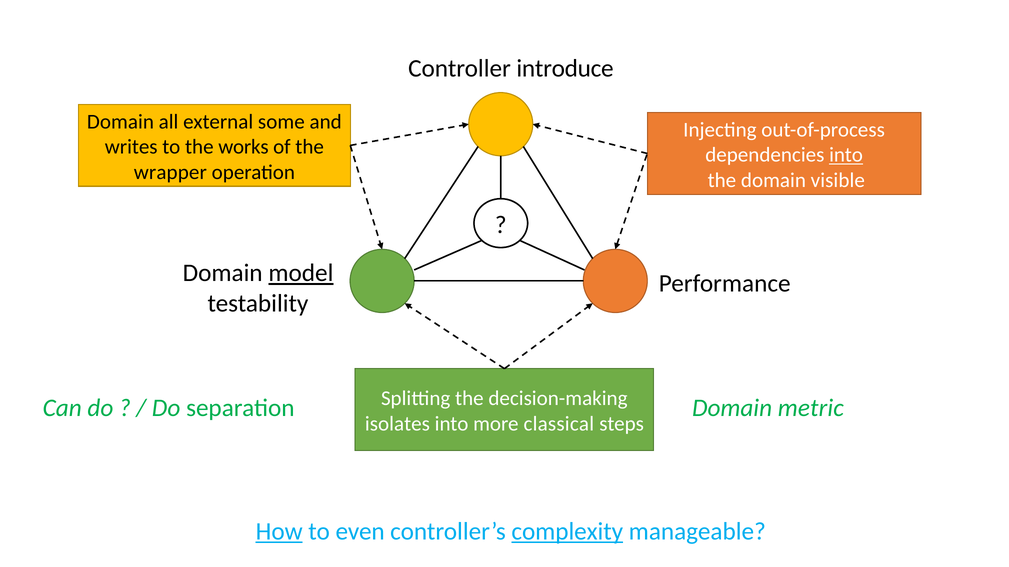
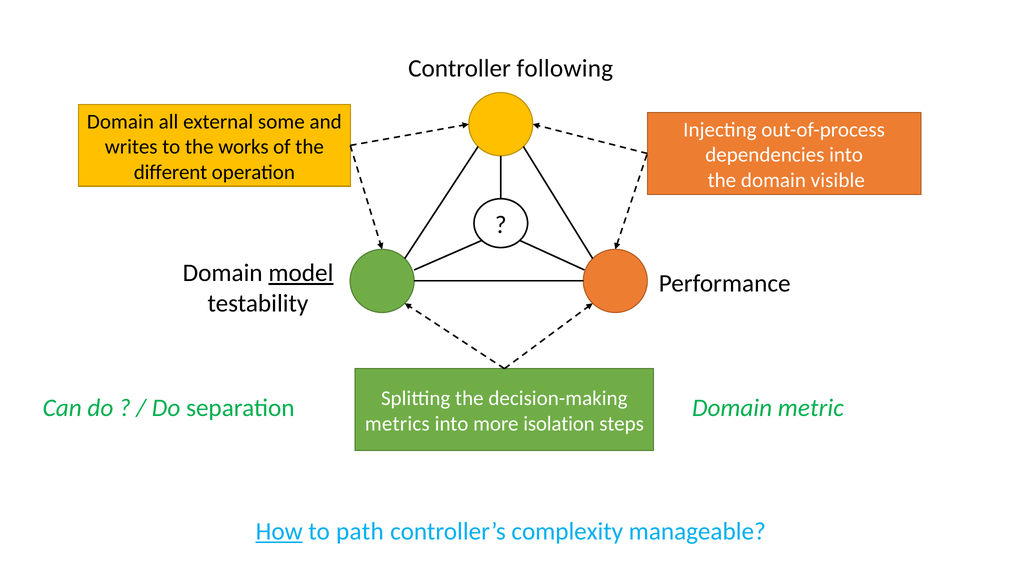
introduce: introduce -> following (565, 69)
into underline: present -> none (846, 155)
wrapper: wrapper -> different (170, 172)
isolates: isolates -> metrics (397, 424)
classical: classical -> isolation (559, 424)
even: even -> path (360, 532)
complexity underline: present -> none (567, 532)
